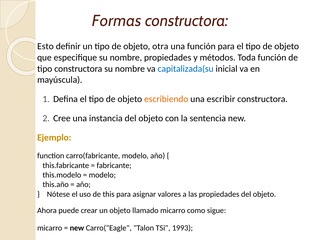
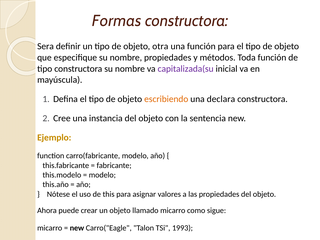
Esto: Esto -> Sera (45, 46)
capitalizada(su colour: blue -> purple (186, 69)
escribir: escribir -> declara (221, 99)
